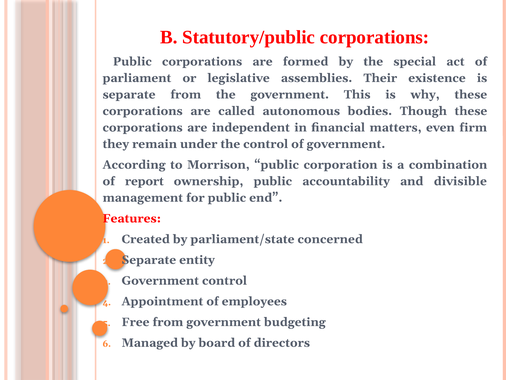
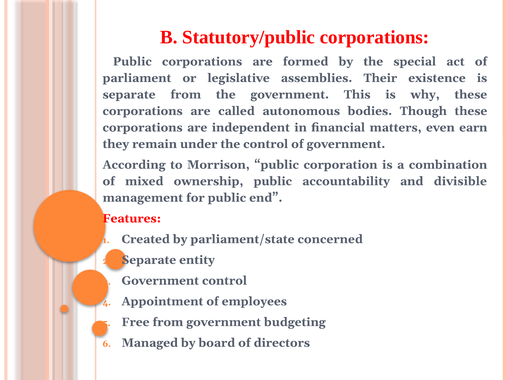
firm: firm -> earn (473, 127)
report: report -> mixed (144, 181)
